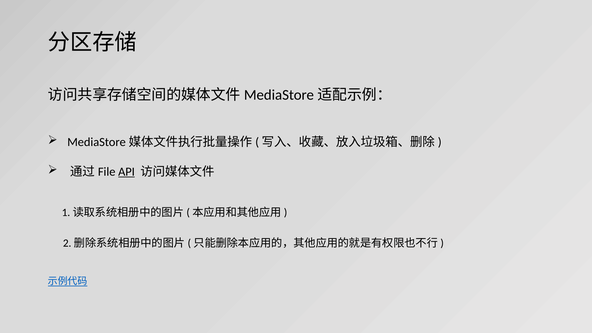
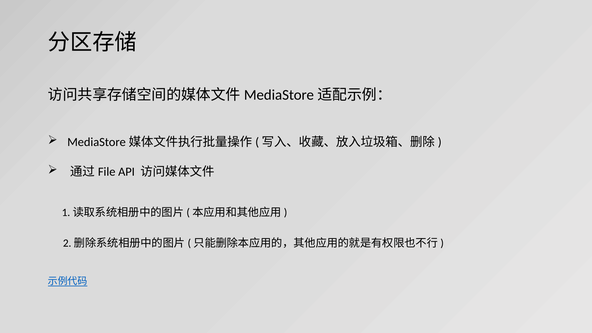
API underline: present -> none (127, 172)
